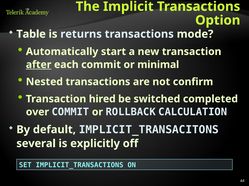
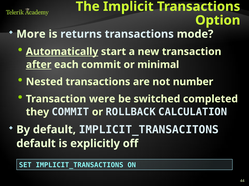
Table: Table -> More (31, 34)
Automatically underline: none -> present (62, 52)
confirm: confirm -> number (193, 82)
hired: hired -> were (102, 99)
over: over -> they (37, 112)
several: several -> default (36, 144)
